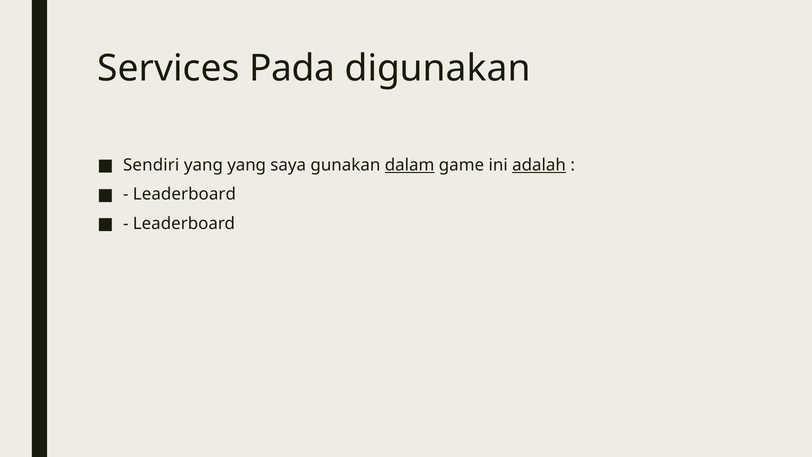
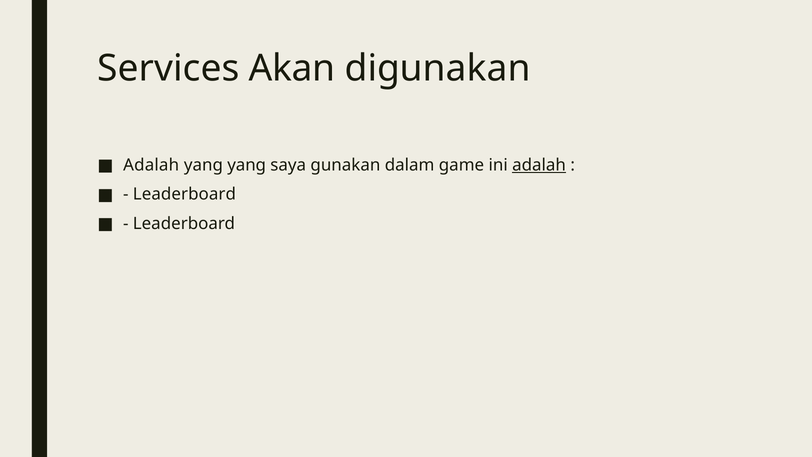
Pada: Pada -> Akan (292, 68)
Sendiri: Sendiri -> Adalah (151, 165)
dalam underline: present -> none (410, 165)
